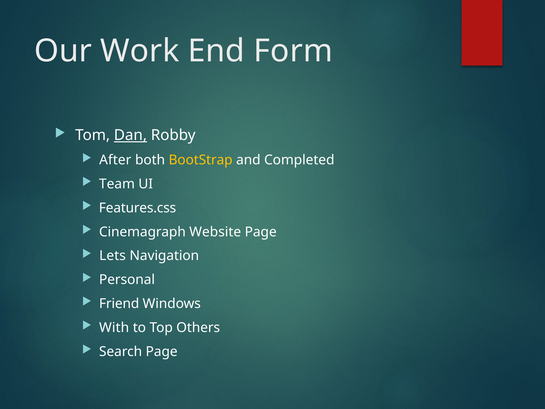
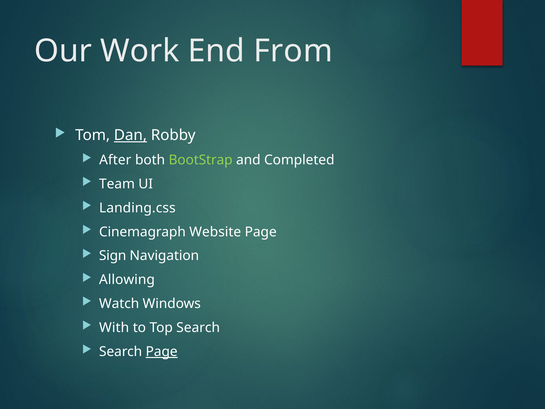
Form: Form -> From (293, 51)
BootStrap colour: yellow -> light green (201, 160)
Features.css: Features.css -> Landing.css (137, 208)
Lets: Lets -> Sign (113, 256)
Personal: Personal -> Allowing (127, 280)
Friend: Friend -> Watch (119, 304)
Top Others: Others -> Search (198, 327)
Page underline: none -> present (162, 351)
